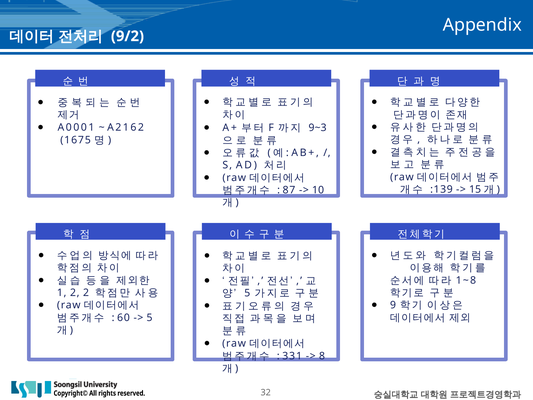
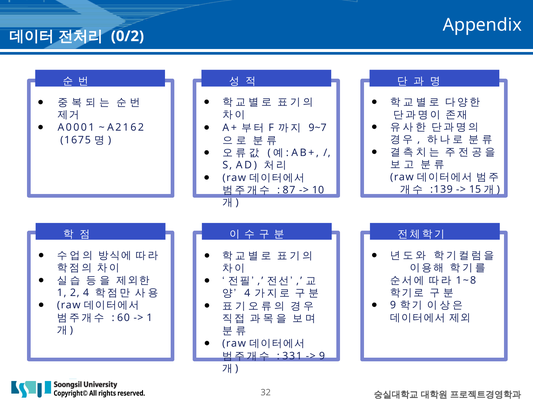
9/2: 9/2 -> 0/2 (127, 36)
9~3: 9~3 -> 9~7 (318, 128)
5: 5 -> 4 (247, 293)
2 2: 2 -> 4 (86, 293)
5: 5 -> 1 (150, 317)
8: 8 -> 9 (322, 356)
